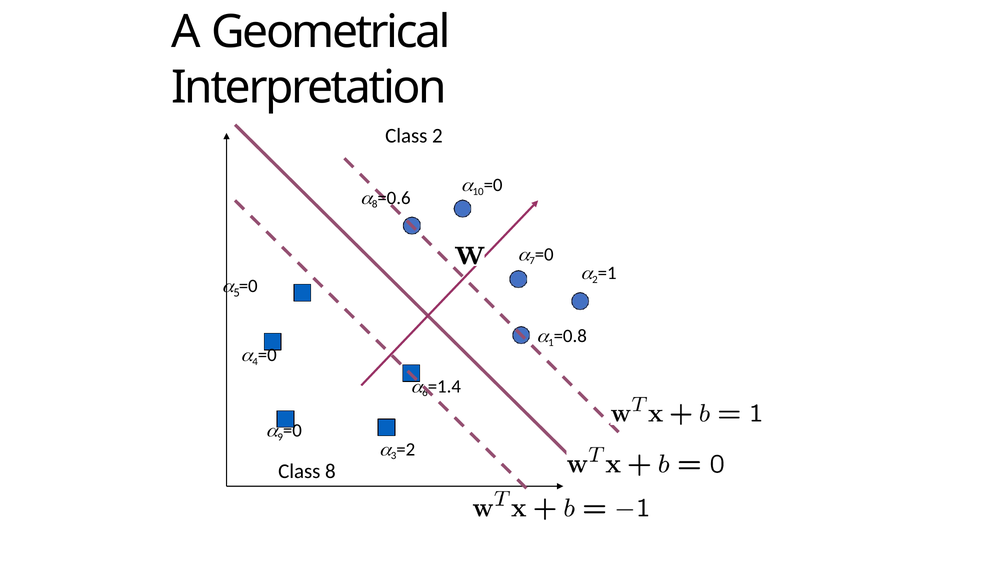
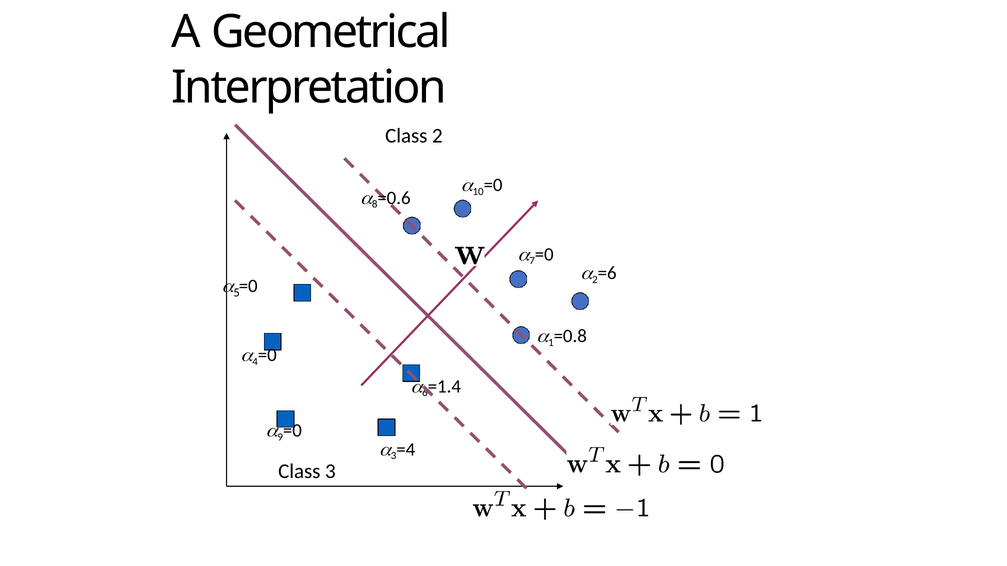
=1: =1 -> =6 (607, 273)
=2: =2 -> =4 (406, 450)
Class 8: 8 -> 3 (330, 472)
